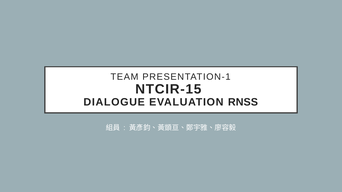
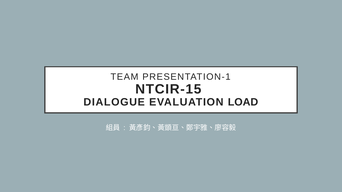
RNSS: RNSS -> LOAD (243, 102)
